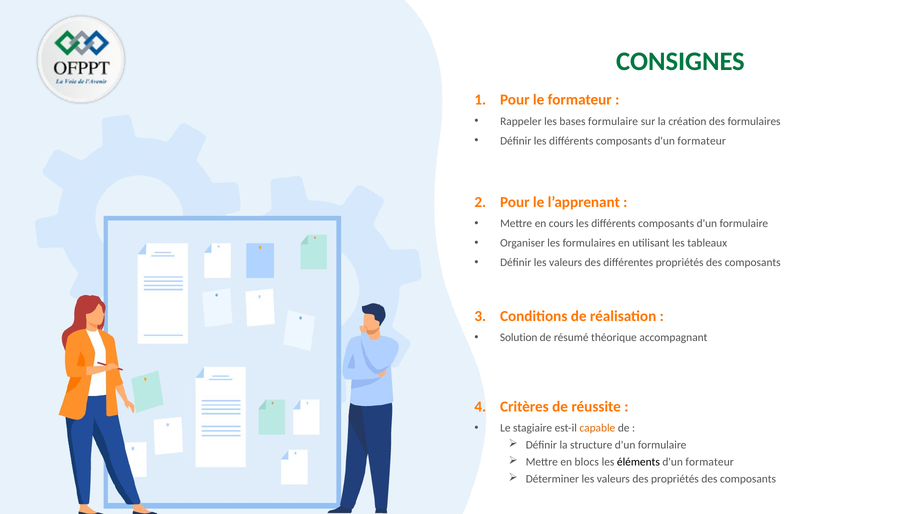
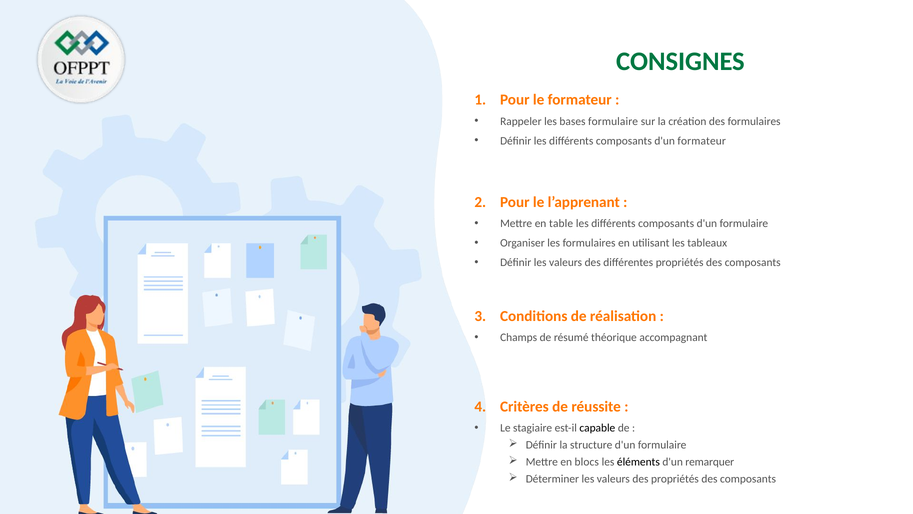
cours: cours -> table (561, 224)
Solution: Solution -> Champs (519, 337)
capable colour: orange -> black (597, 428)
formateur: formateur -> remarquer (710, 462)
